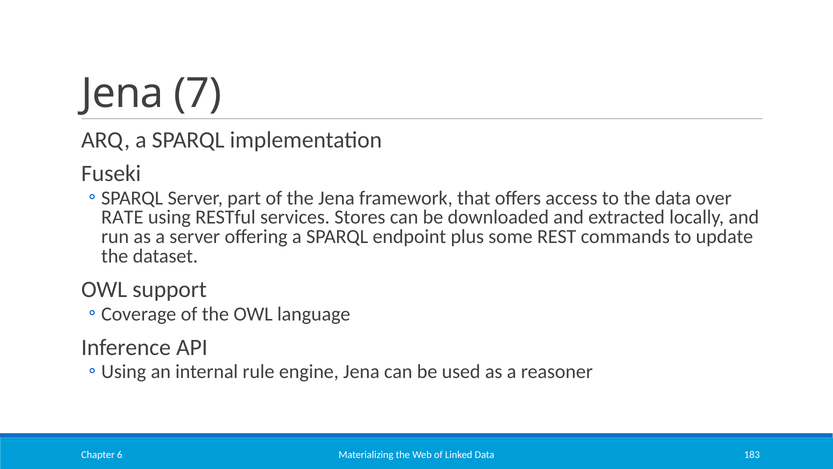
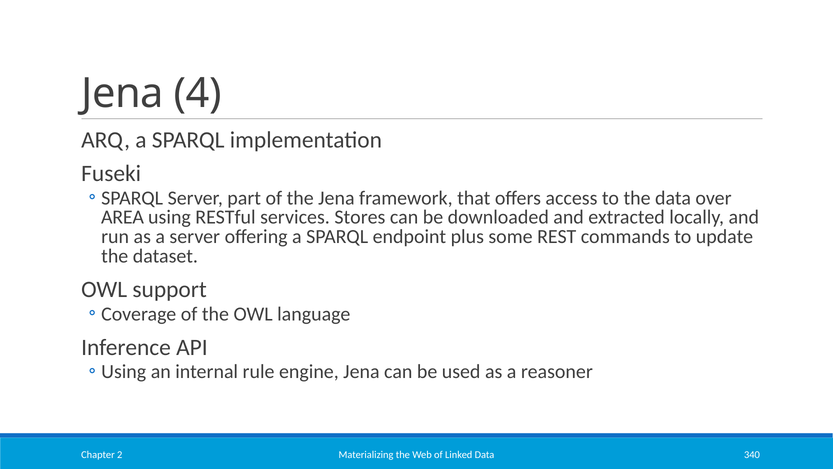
7: 7 -> 4 (198, 93)
RATE: RATE -> AREA (123, 217)
183: 183 -> 340 (752, 454)
6: 6 -> 2 (120, 455)
